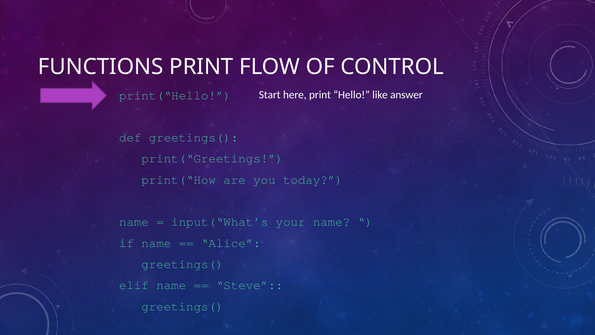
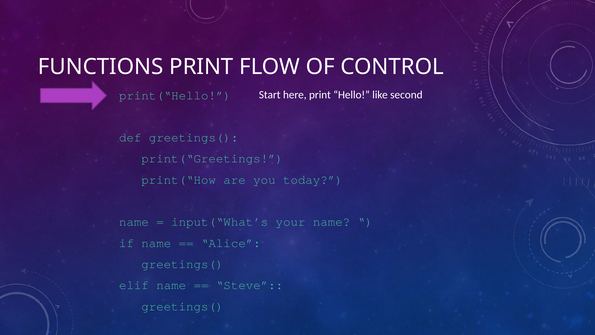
answer: answer -> second (406, 95)
